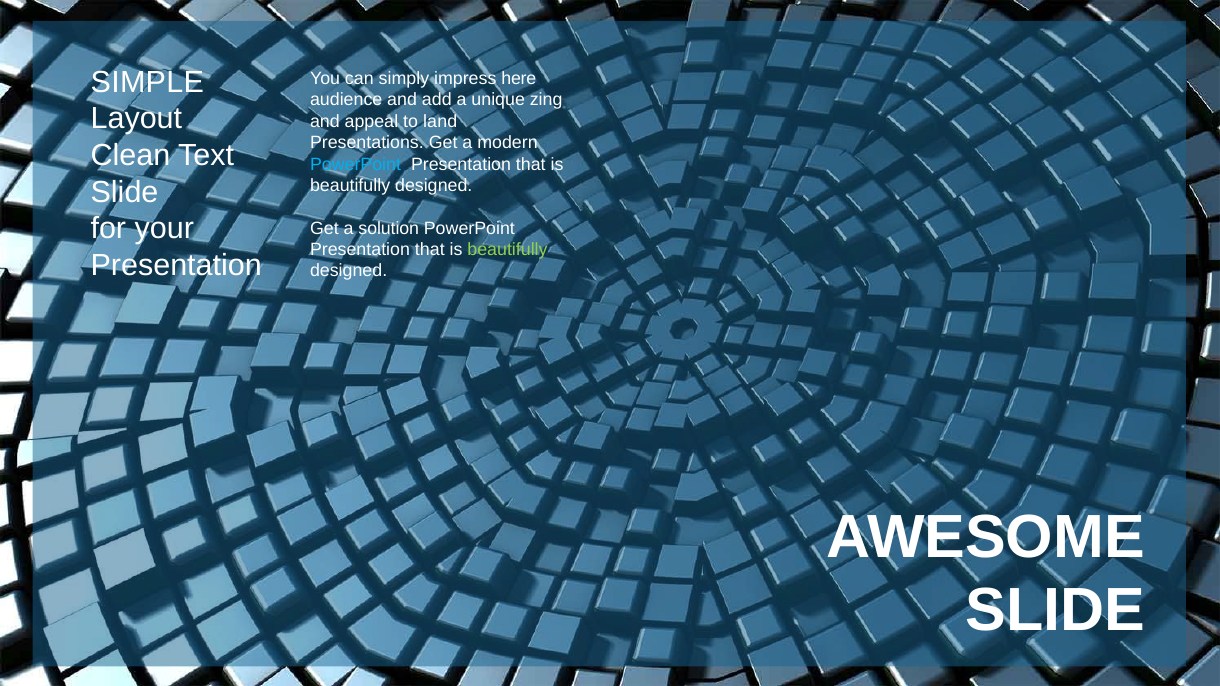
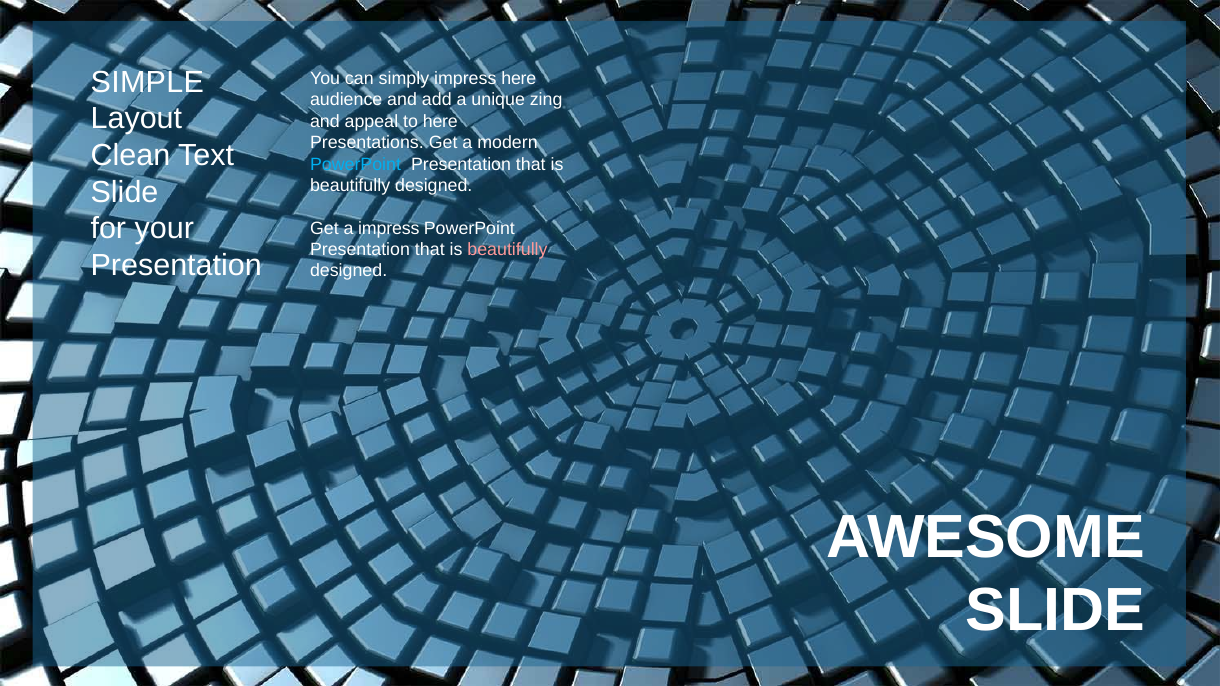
to land: land -> here (440, 122)
a solution: solution -> impress (389, 228)
beautifully colour: light green -> pink (508, 250)
